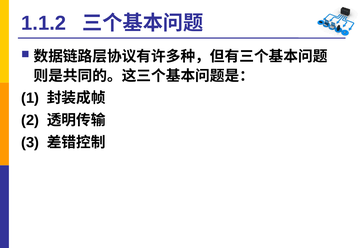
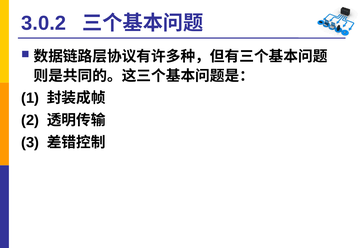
1.1.2: 1.1.2 -> 3.0.2 (44, 23)
